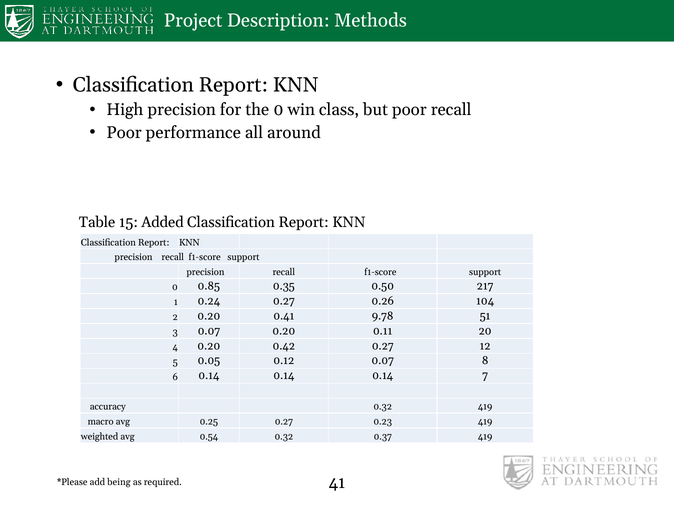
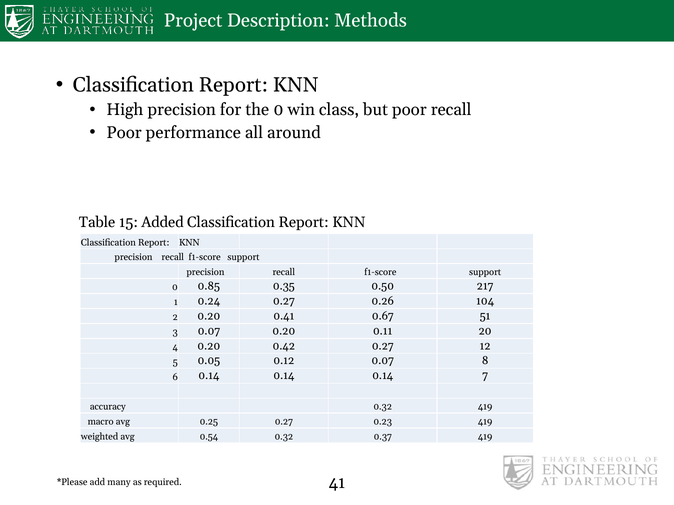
9.78: 9.78 -> 0.67 (383, 316)
being: being -> many (119, 483)
